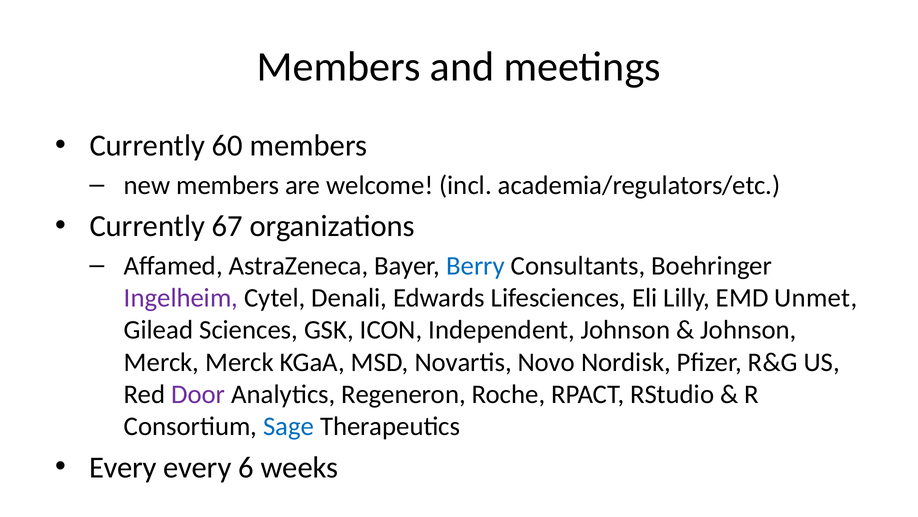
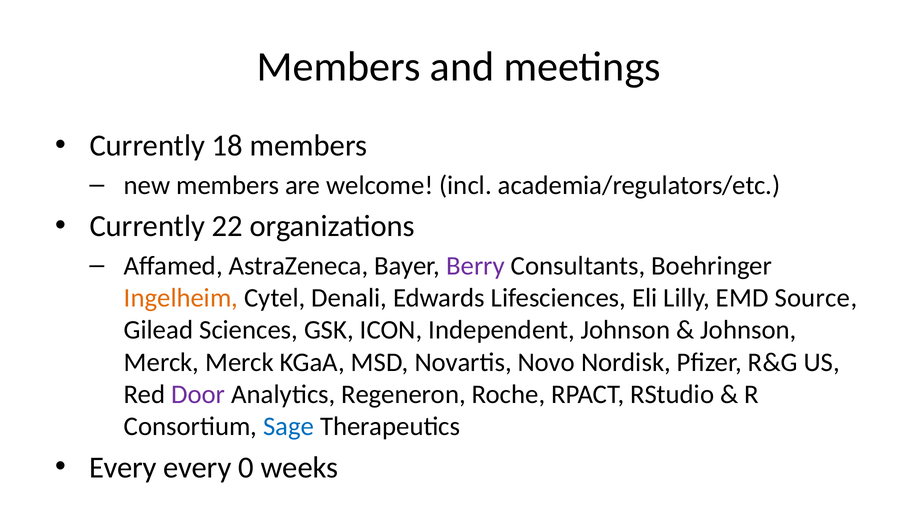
60: 60 -> 18 (227, 146)
67: 67 -> 22 (227, 226)
Berry colour: blue -> purple (475, 265)
Ingelheim colour: purple -> orange (181, 298)
Unmet: Unmet -> Source (816, 298)
6: 6 -> 0 (246, 467)
